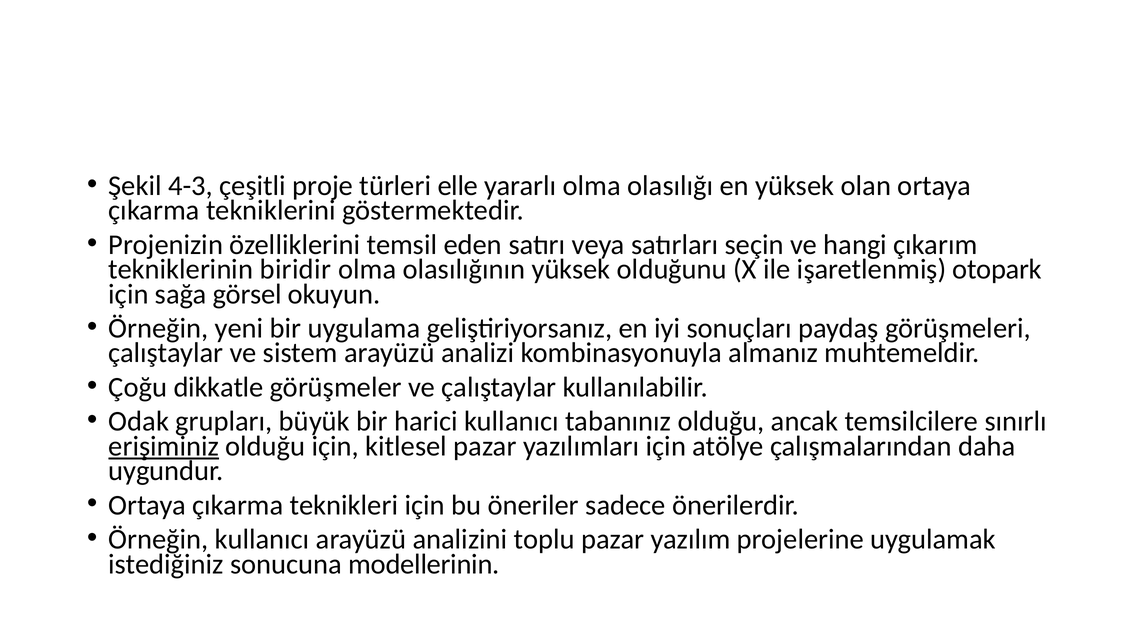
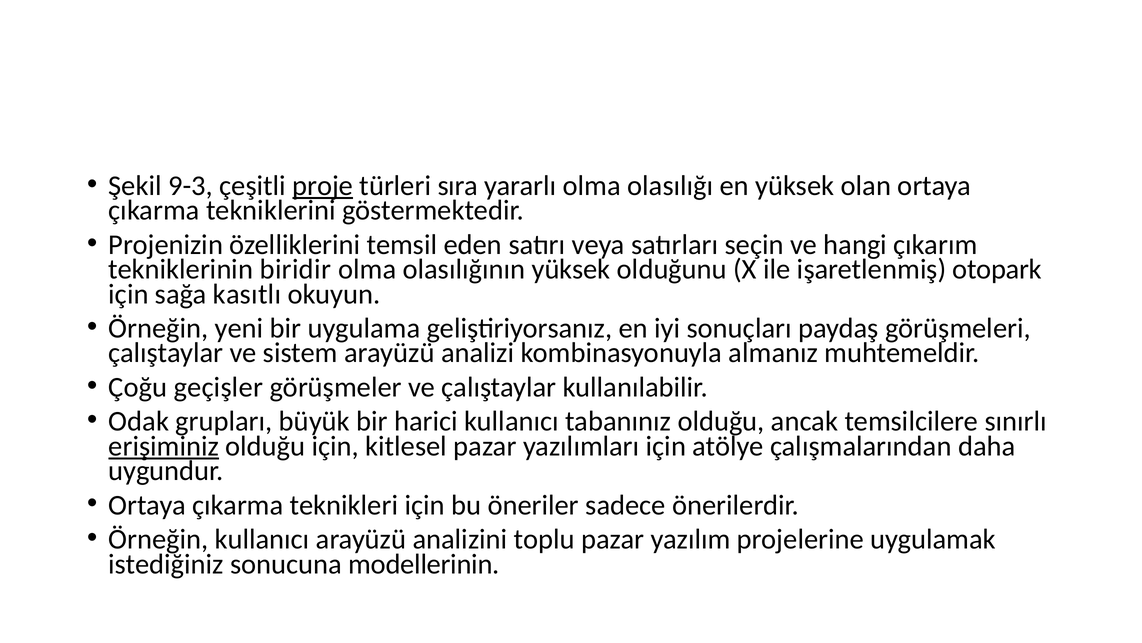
4-3: 4-3 -> 9-3 (191, 186)
proje underline: none -> present (323, 186)
elle: elle -> sıra (458, 186)
görsel: görsel -> kasıtlı (247, 294)
dikkatle: dikkatle -> geçişler (218, 387)
